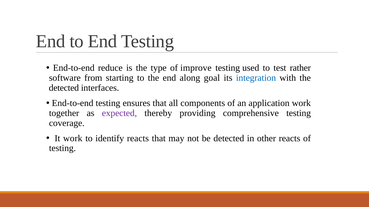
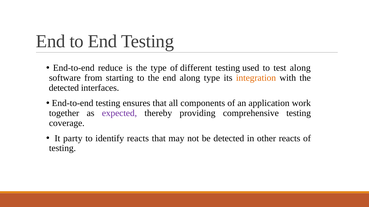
improve: improve -> different (196, 68)
test rather: rather -> along (300, 68)
along goal: goal -> type (212, 78)
integration colour: blue -> orange (256, 78)
It work: work -> party (73, 139)
